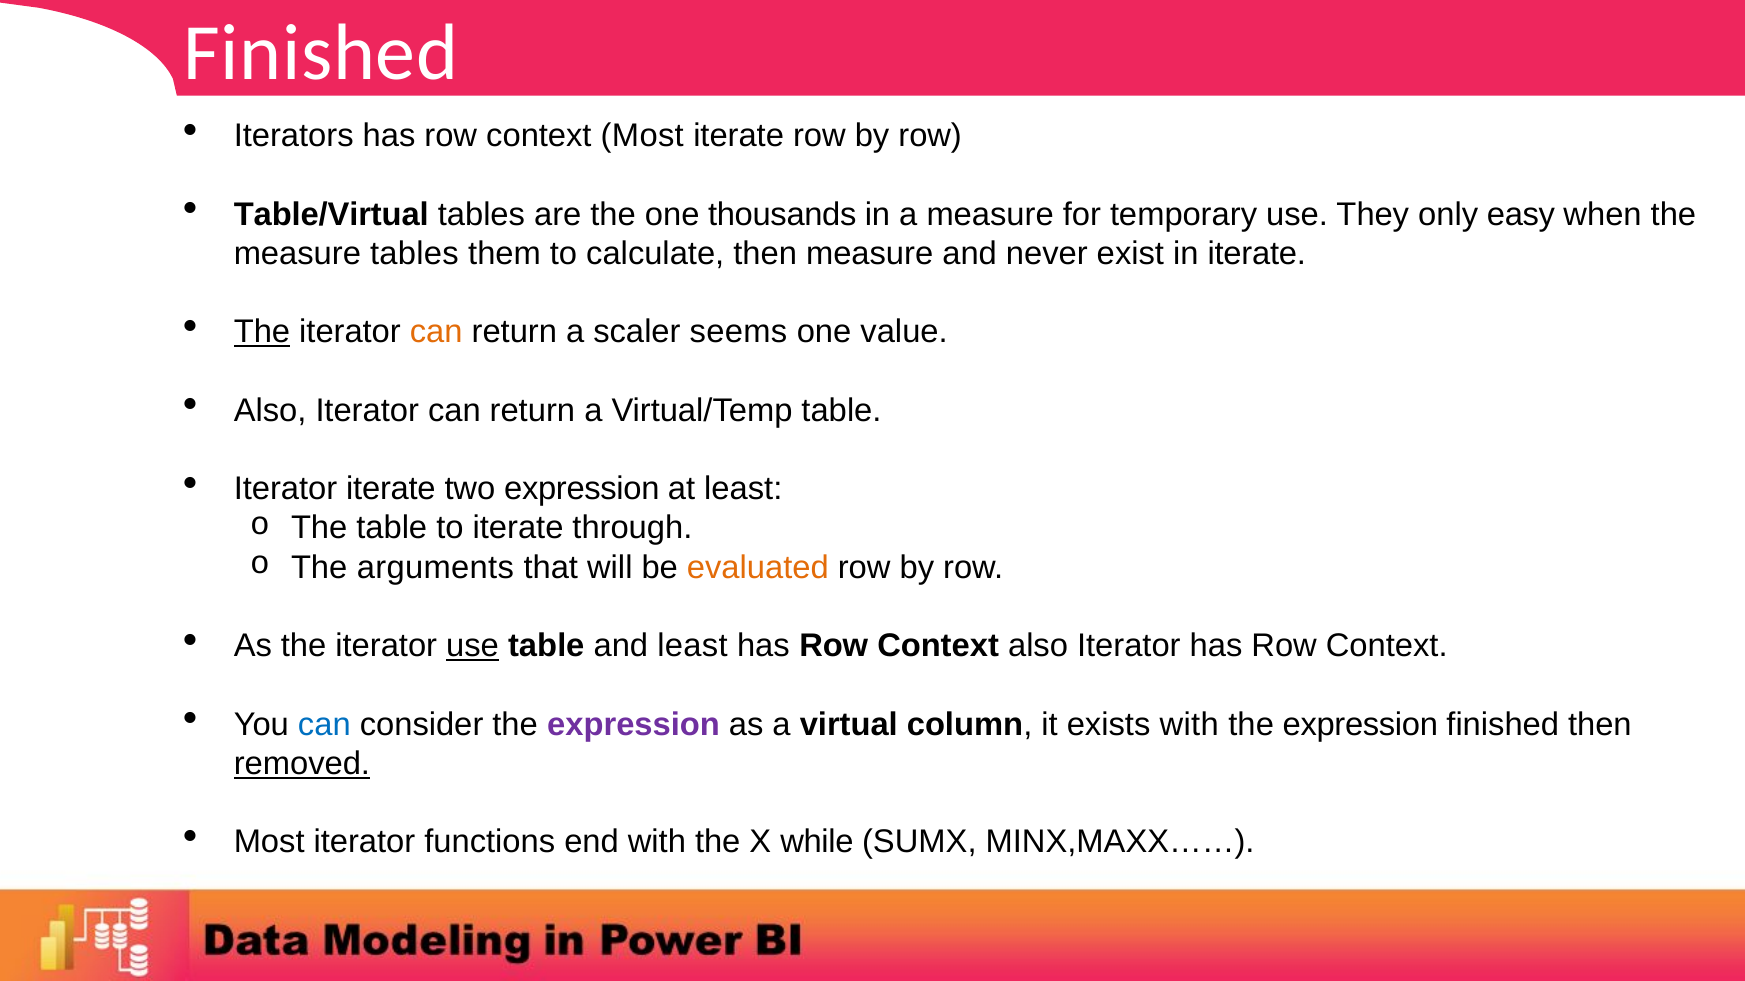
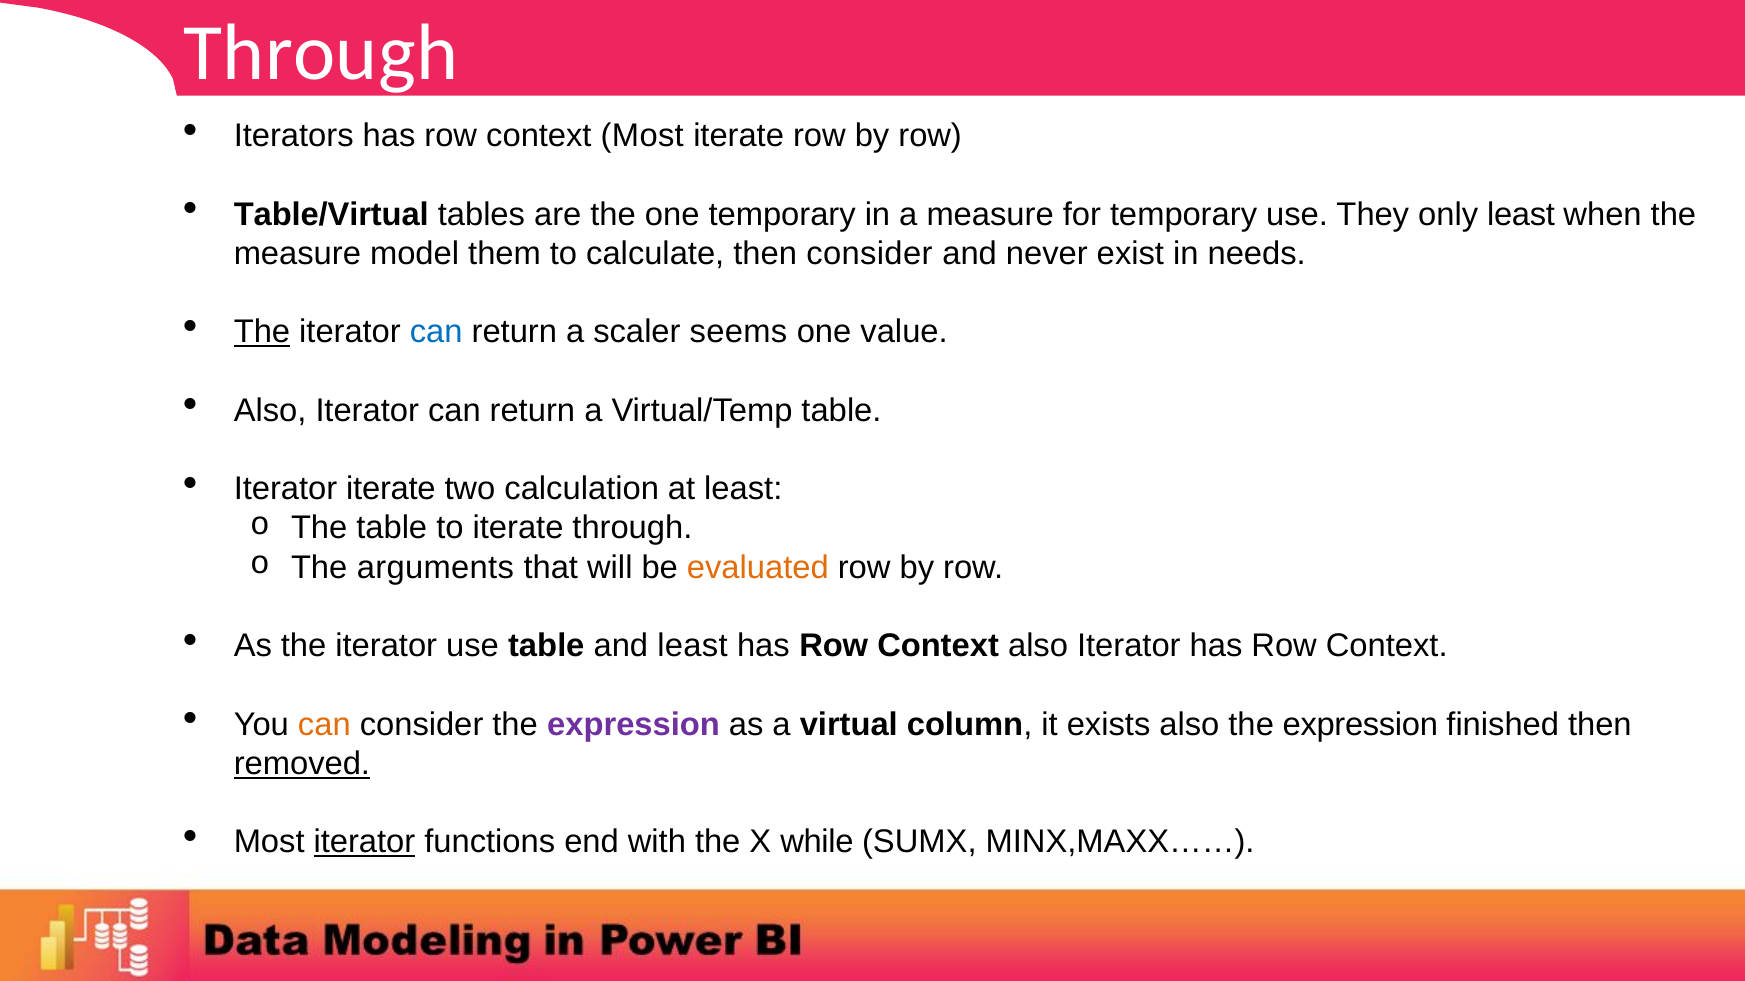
Finished: Finished -> Through (321, 53)
one thousands: thousands -> temporary (782, 214)
only easy: easy -> least (1521, 214)
measure tables: tables -> model (415, 254)
then measure: measure -> consider (869, 254)
in iterate: iterate -> needs (1257, 254)
can colour: orange -> blue (436, 332)
two expression: expression -> calculation (582, 489)
use underline: present -> none (473, 646)
can colour: blue -> orange (324, 725)
exists with: with -> also (1189, 725)
iterator underline: none -> present (364, 843)
